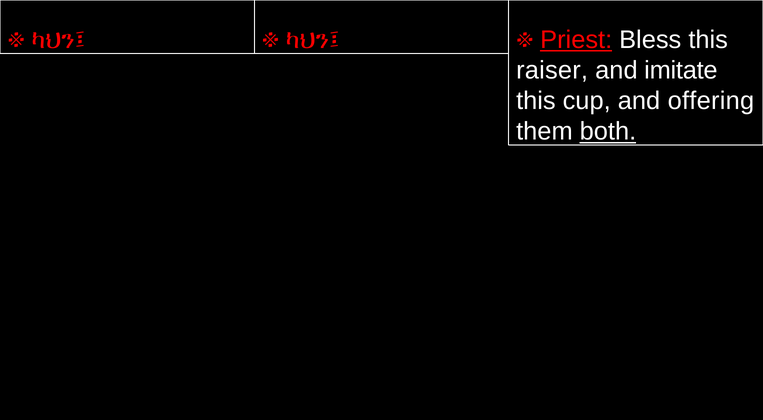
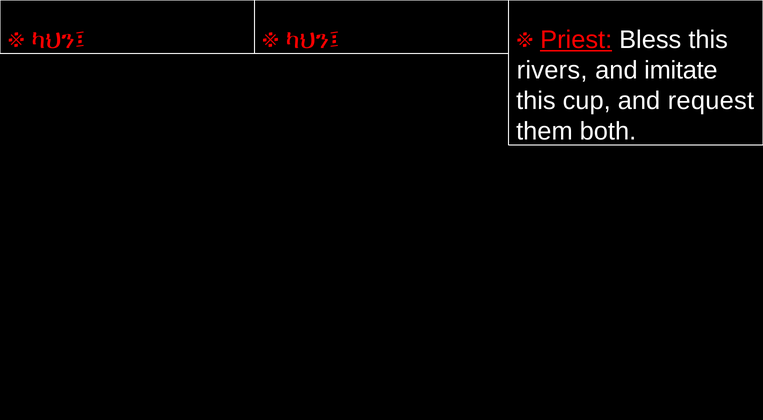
raiser: raiser -> rivers (552, 70)
offering: offering -> request (711, 101)
both underline: present -> none (608, 131)
